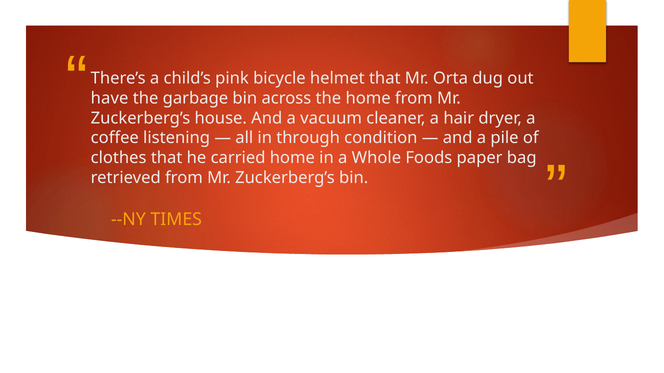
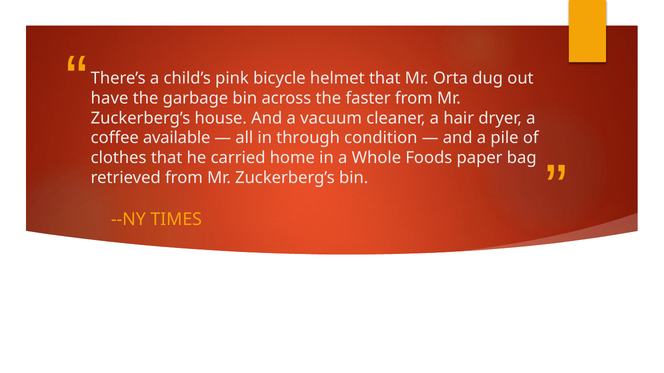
the home: home -> faster (368, 98)
listening: listening -> available (177, 138)
